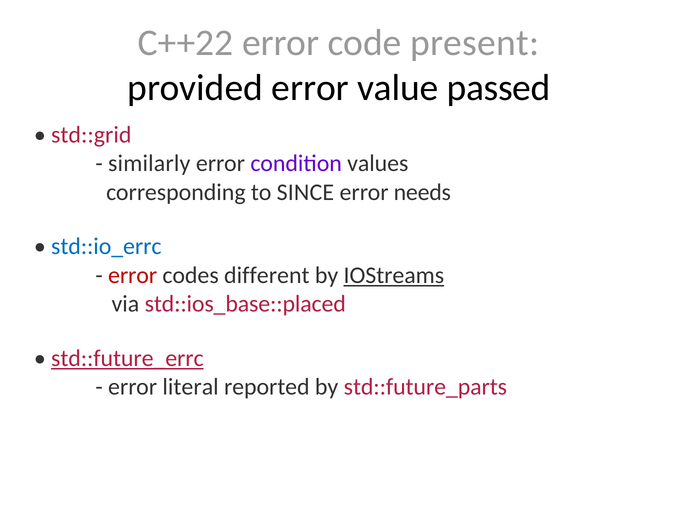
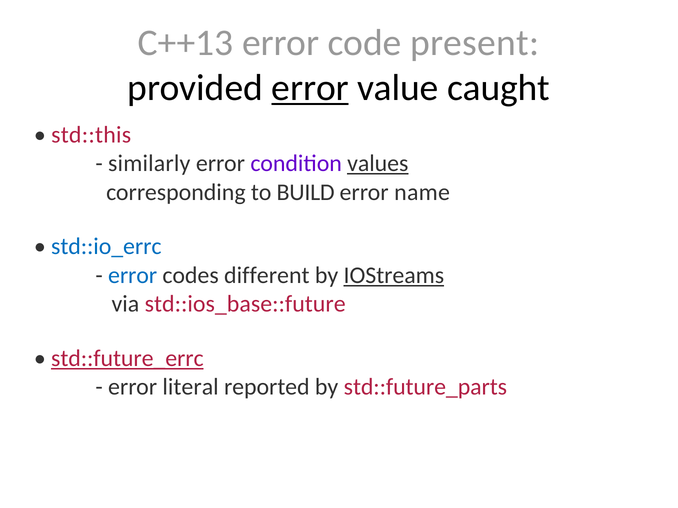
C++22: C++22 -> C++13 (186, 43)
error underline: none -> present (310, 88)
passed: passed -> caught (499, 88)
std::grid: std::grid -> std::this (91, 135)
values underline: none -> present (378, 164)
SINCE: SINCE -> BUILD (306, 192)
needs: needs -> name (422, 192)
error colour: red -> blue (133, 276)
std::ios_base::placed: std::ios_base::placed -> std::ios_base::future (245, 304)
